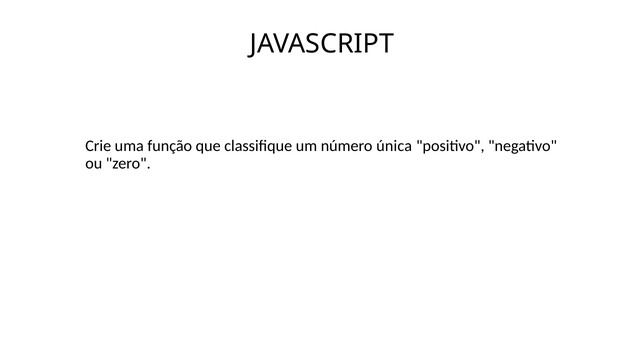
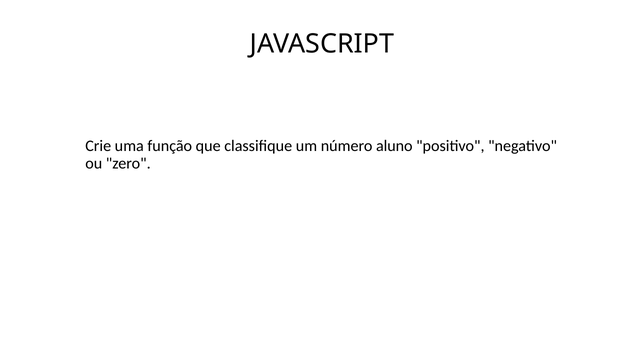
única: única -> aluno (394, 146)
